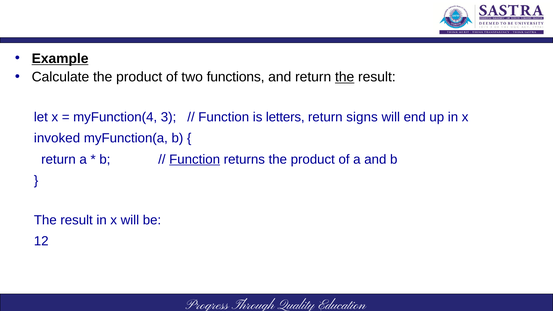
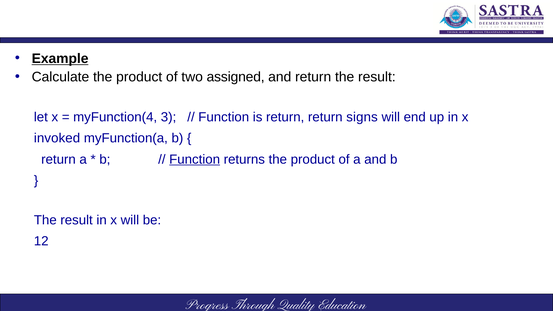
functions: functions -> assigned (236, 77)
the underline: present -> none (345, 77)
is letters: letters -> return (285, 117)
